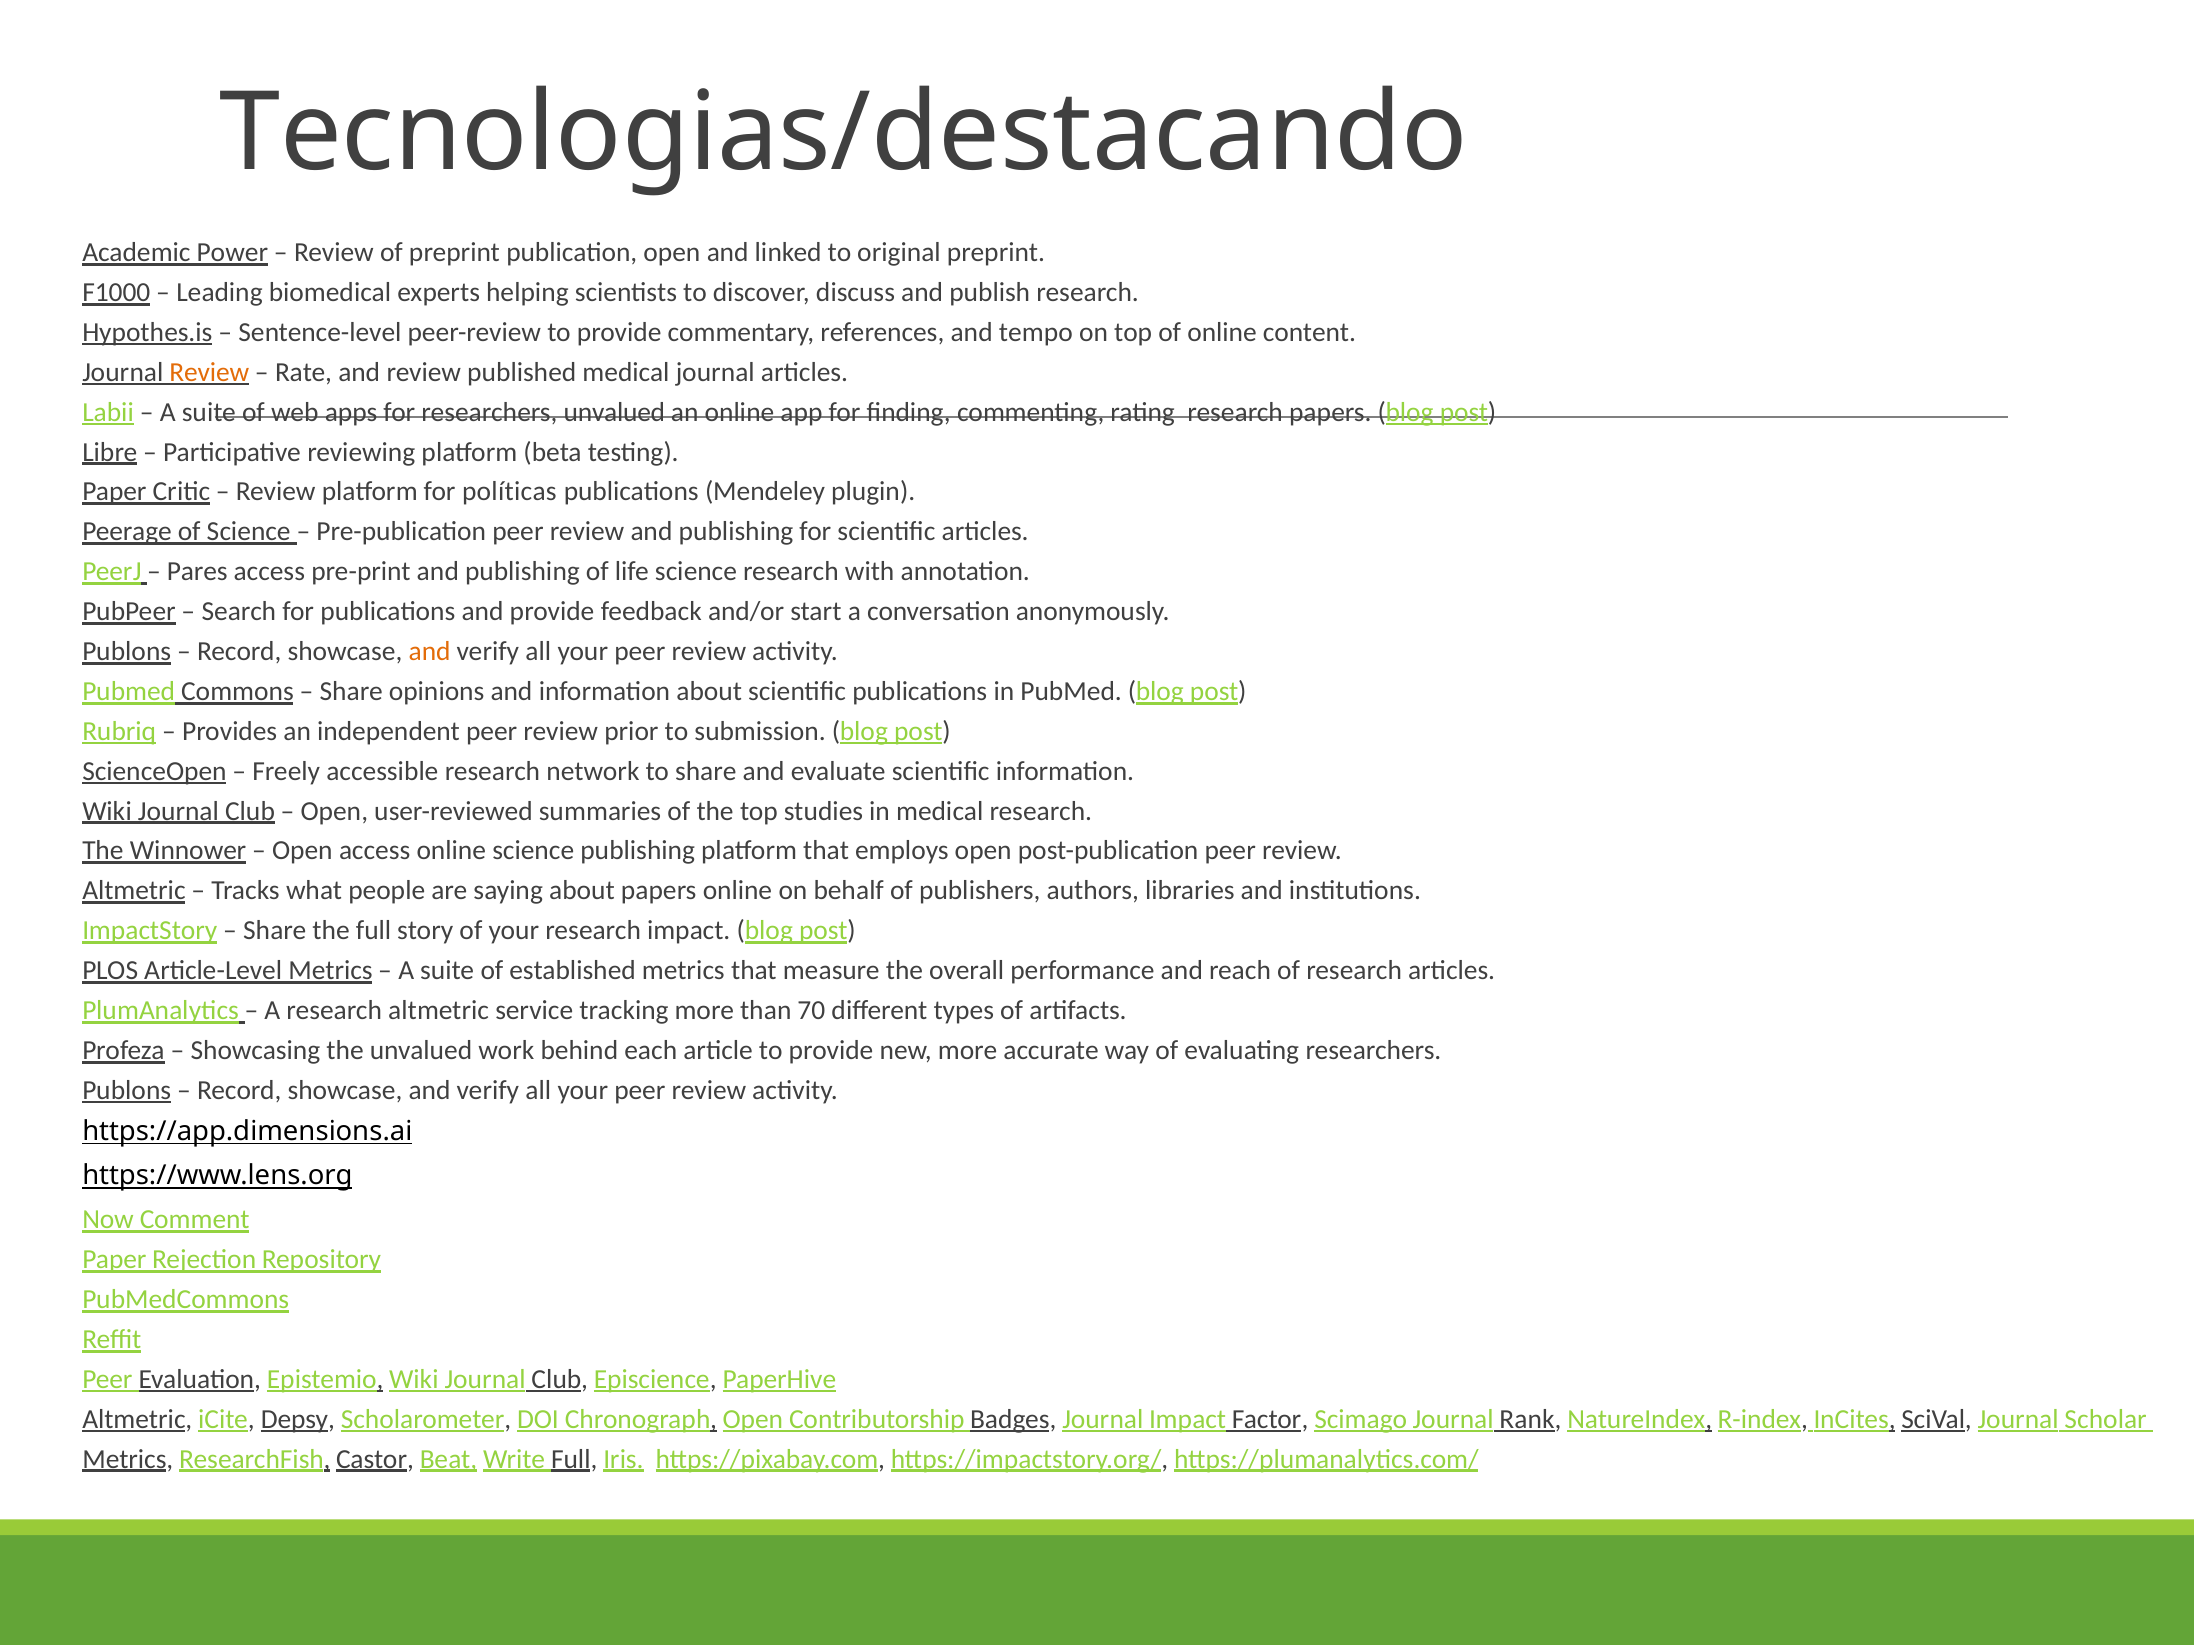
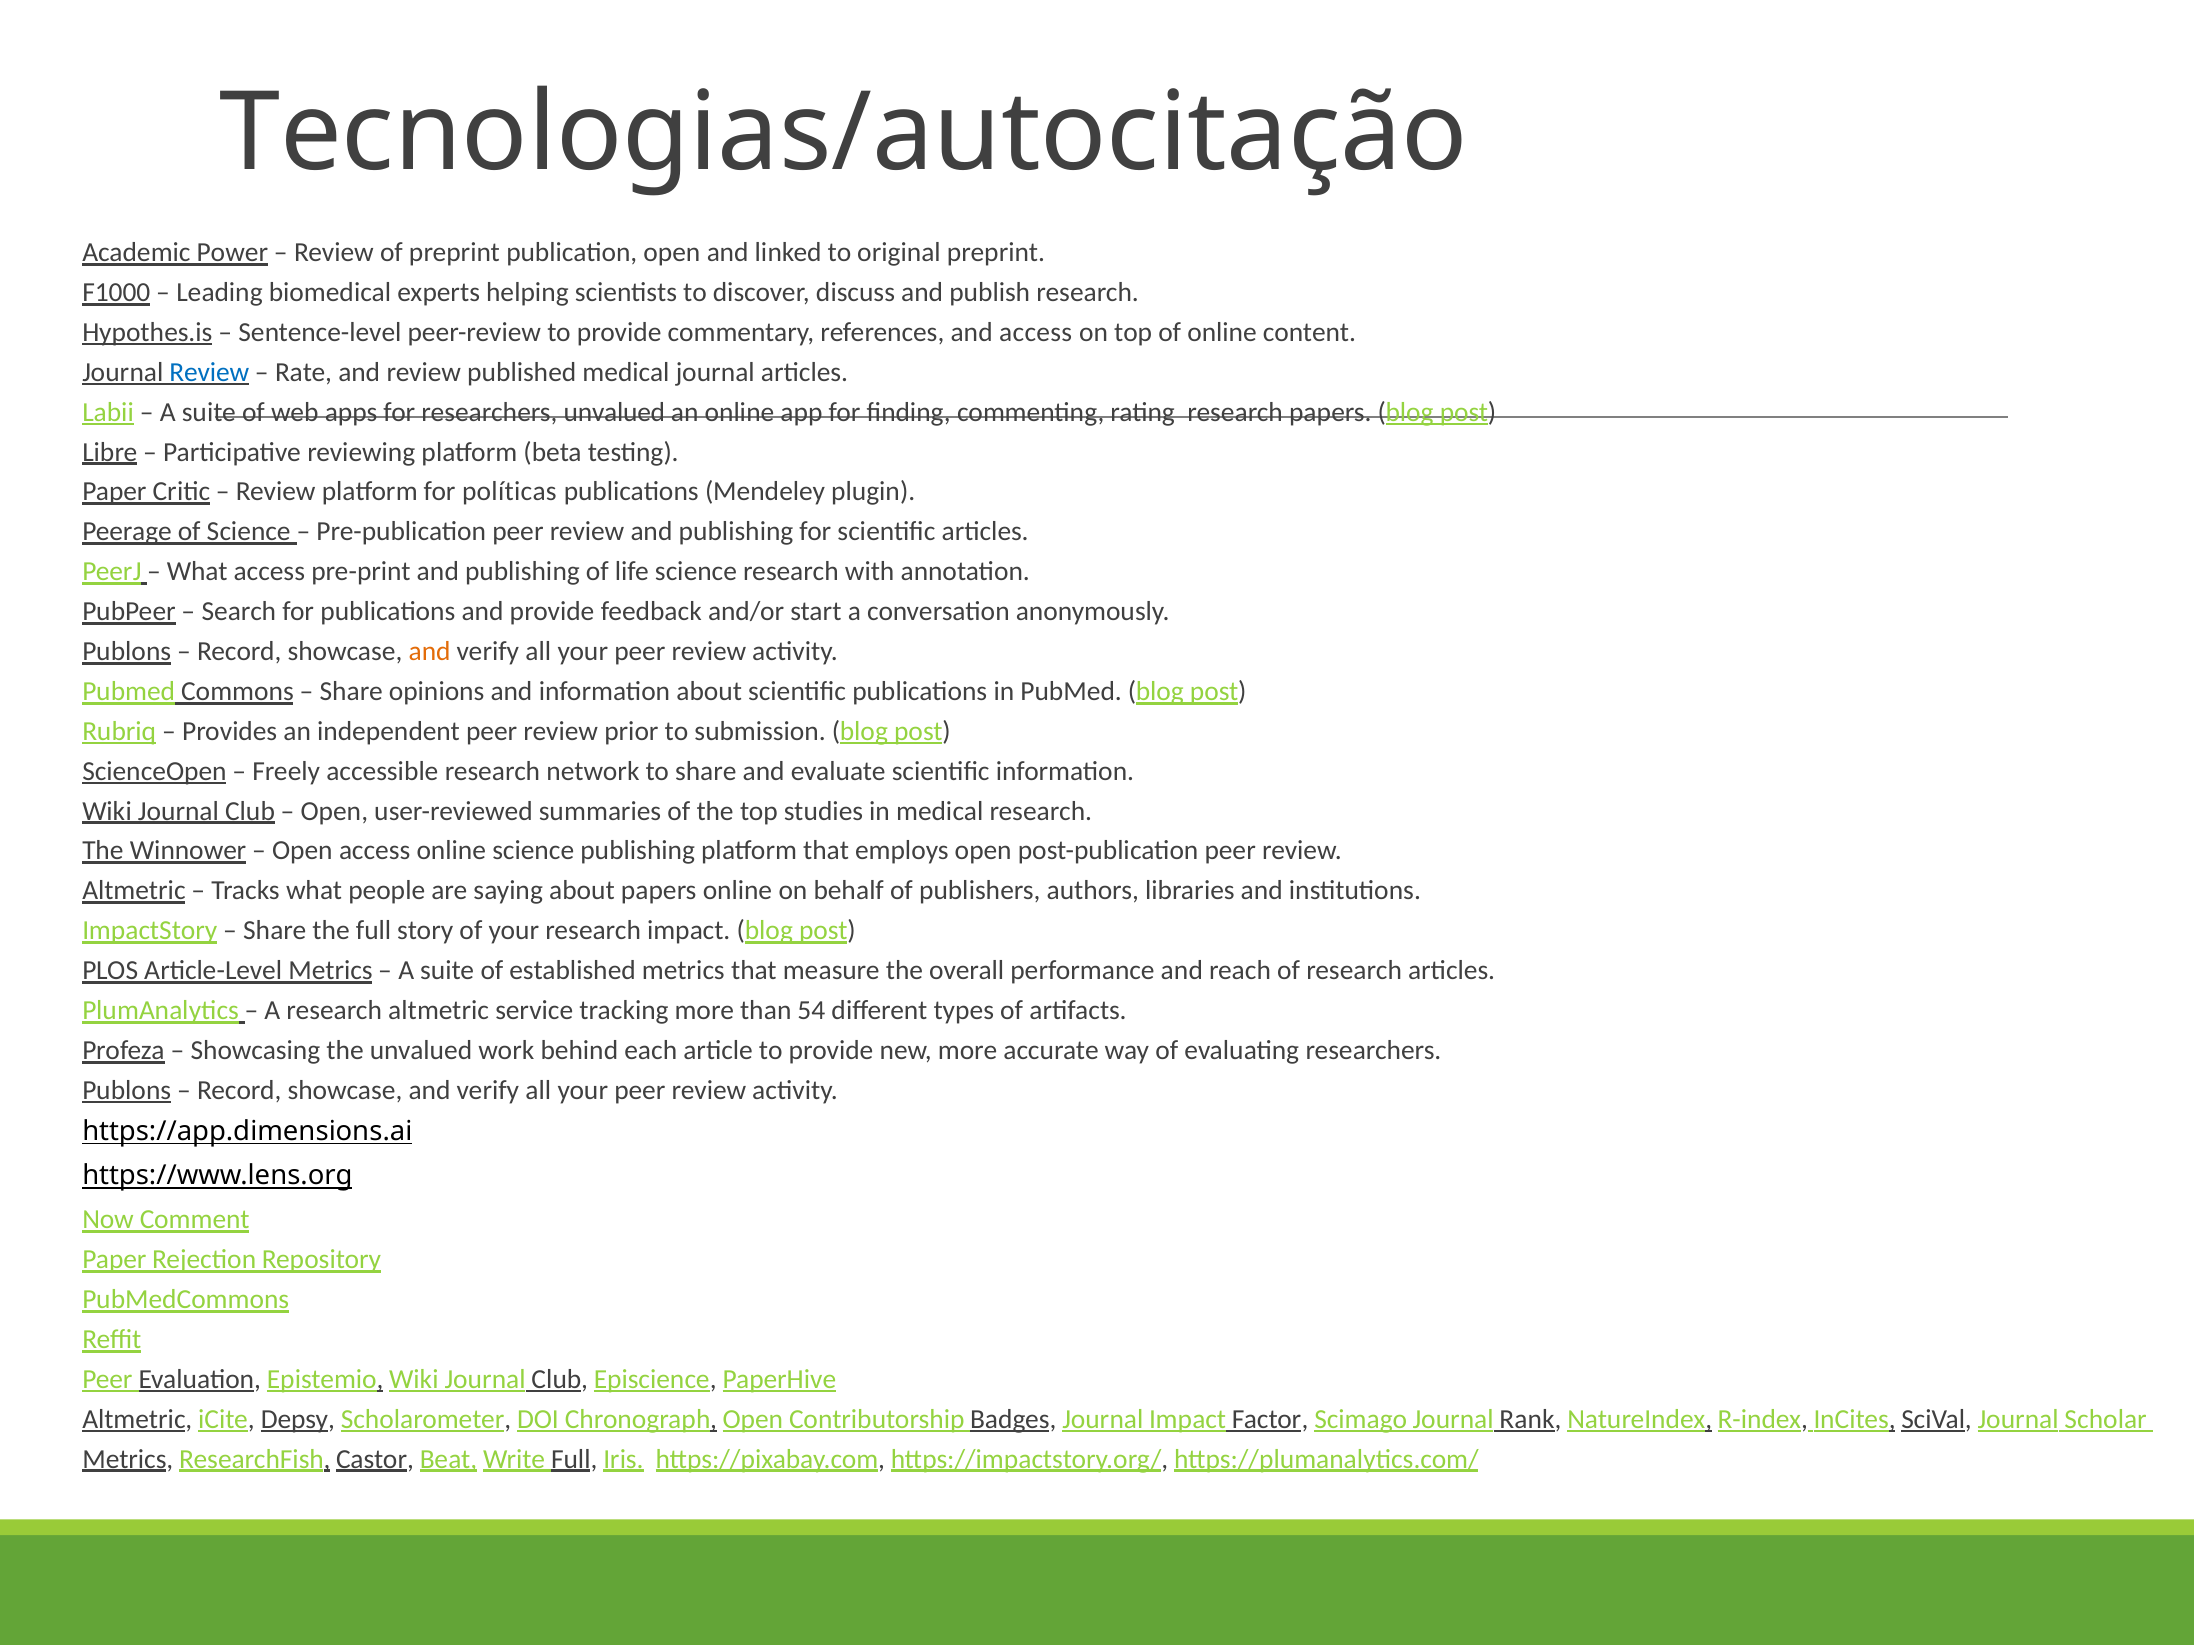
Tecnologias/destacando: Tecnologias/destacando -> Tecnologias/autocitação (844, 133)
and tempo: tempo -> access (1036, 332)
Review colour: orange -> blue (209, 372)
Pares: Pares -> What (197, 572)
70: 70 -> 54 (811, 1011)
